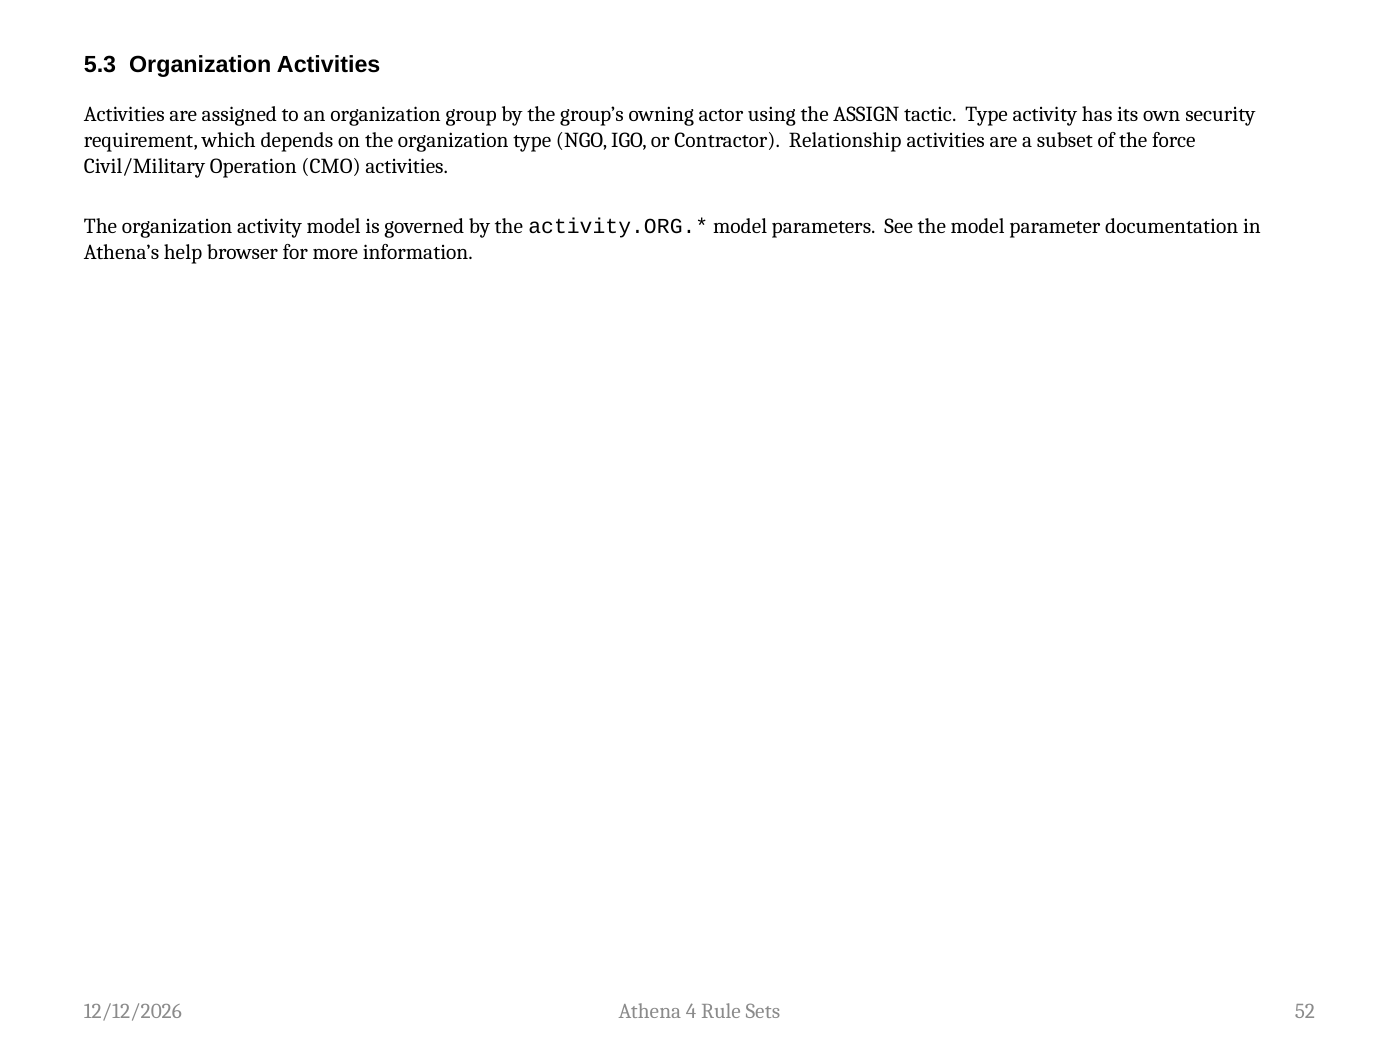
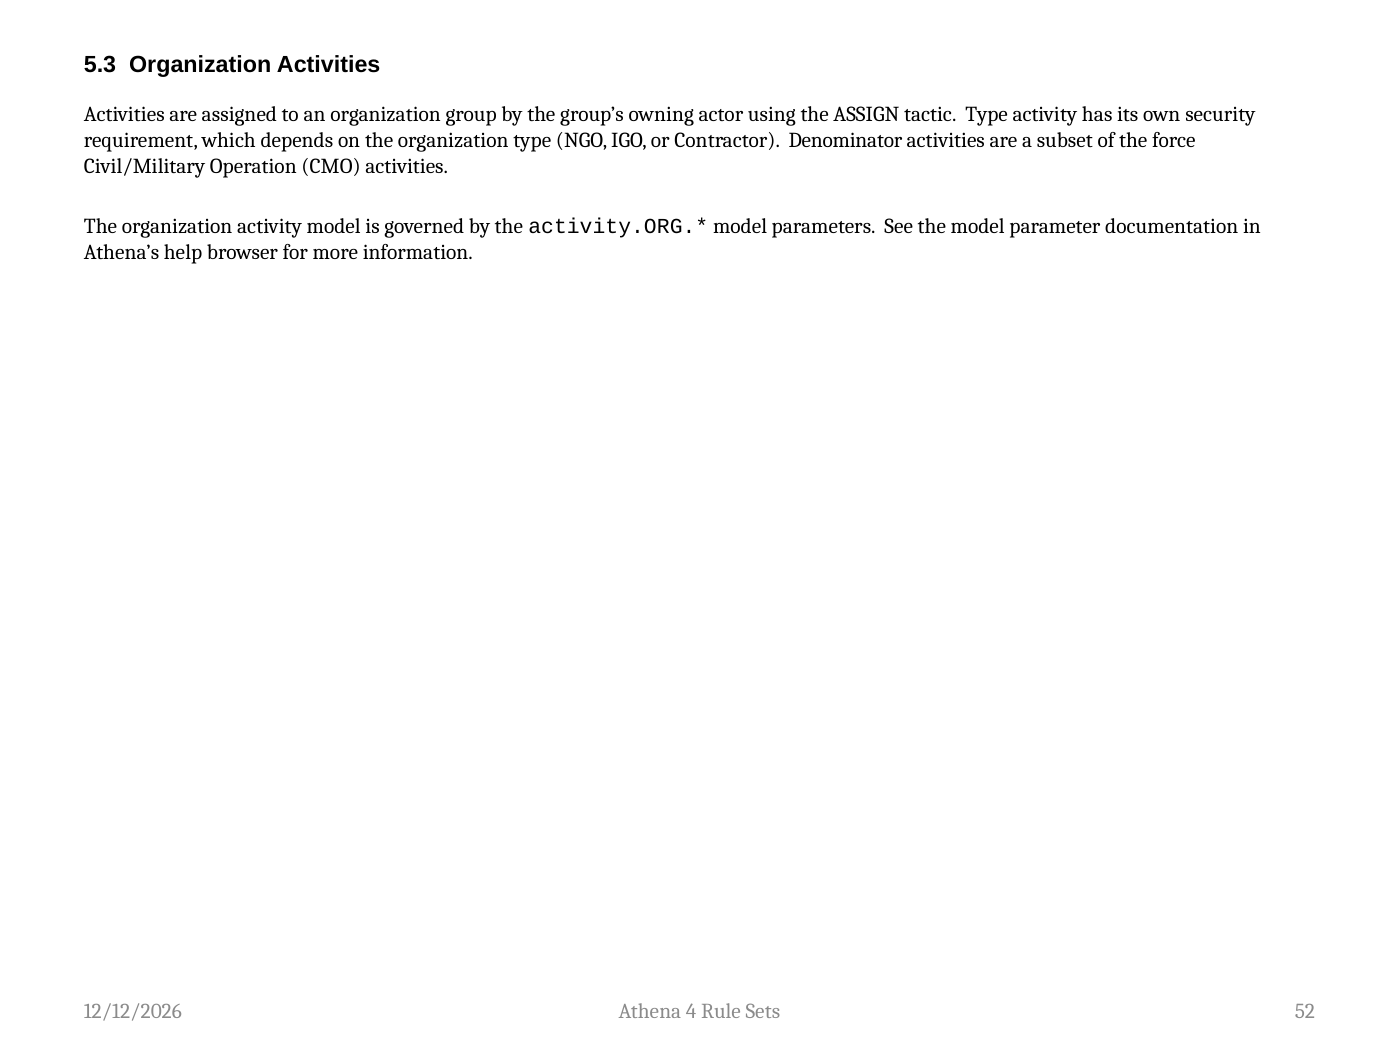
Relationship: Relationship -> Denominator (845, 140)
